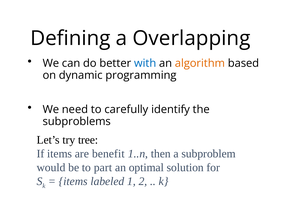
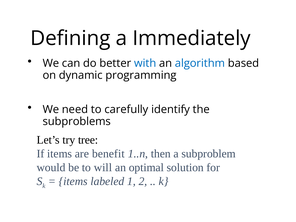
Overlapping: Overlapping -> Immediately (192, 38)
algorithm colour: orange -> blue (200, 63)
part: part -> will (103, 168)
